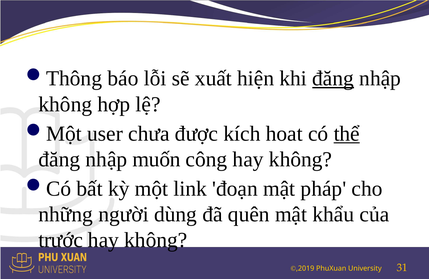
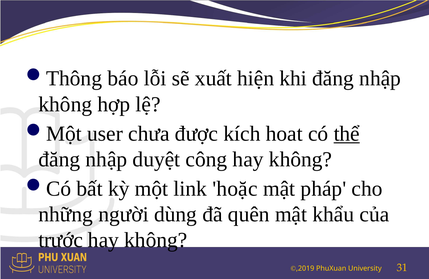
đăng underline: present -> none (333, 78)
muốn: muốn -> duyệt (156, 159)
đoạn: đoạn -> hoặc (235, 189)
